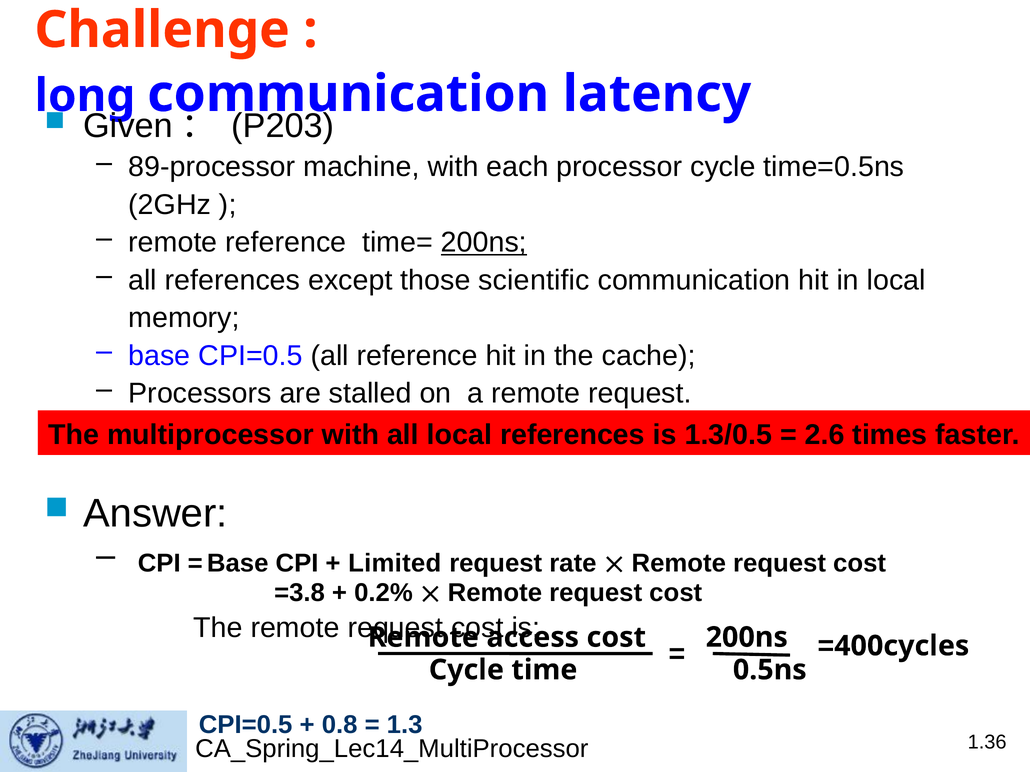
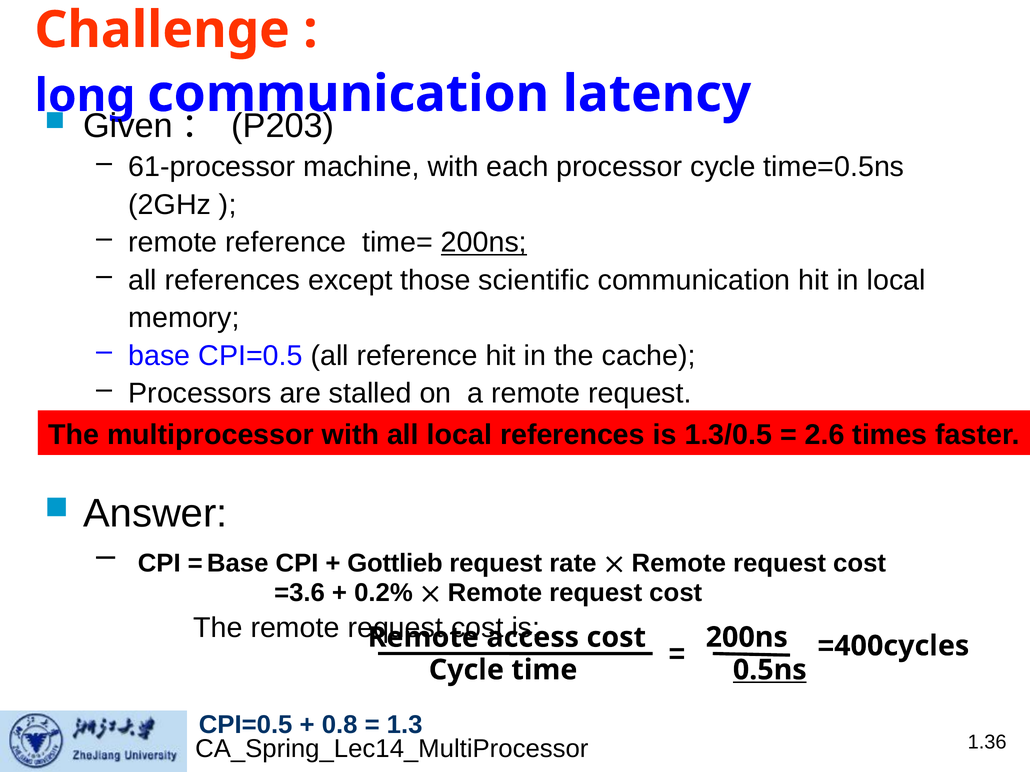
89-processor: 89-processor -> 61-processor (212, 167)
Limited: Limited -> Gottlieb (395, 564)
=3.8: =3.8 -> =3.6 (300, 593)
0.5ns underline: none -> present (770, 670)
